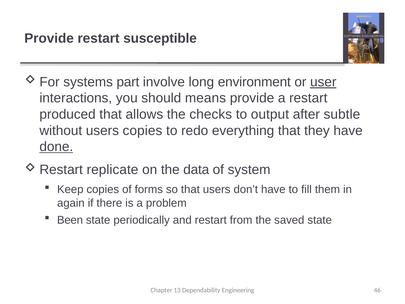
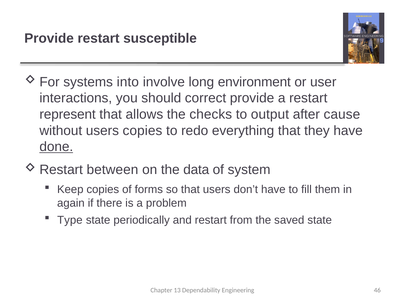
part: part -> into (128, 82)
user underline: present -> none (323, 82)
means: means -> correct (206, 98)
produced: produced -> represent (68, 114)
subtle: subtle -> cause (342, 114)
replicate: replicate -> between (112, 170)
Been: Been -> Type (70, 220)
